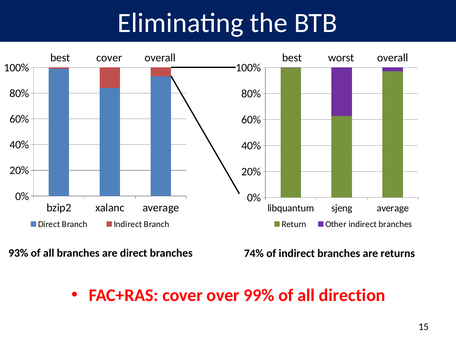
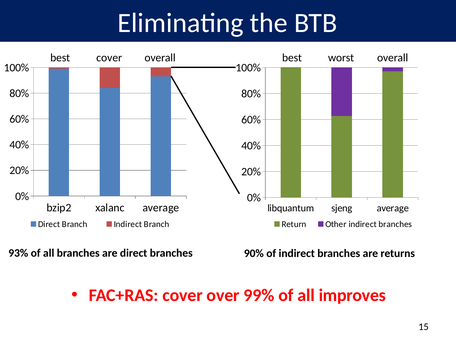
74%: 74% -> 90% (254, 253)
direction: direction -> improves (352, 295)
